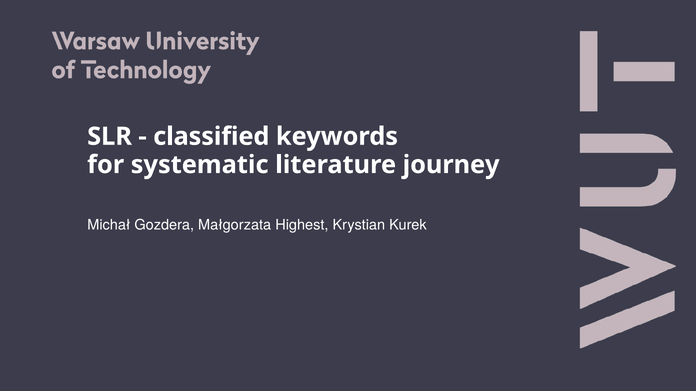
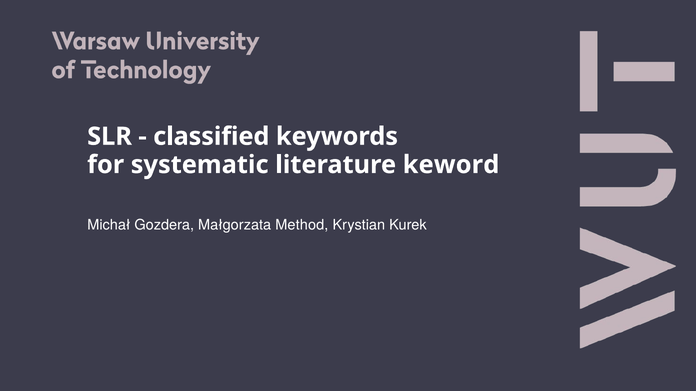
journey: journey -> keword (451, 165)
Highest: Highest -> Method (302, 225)
